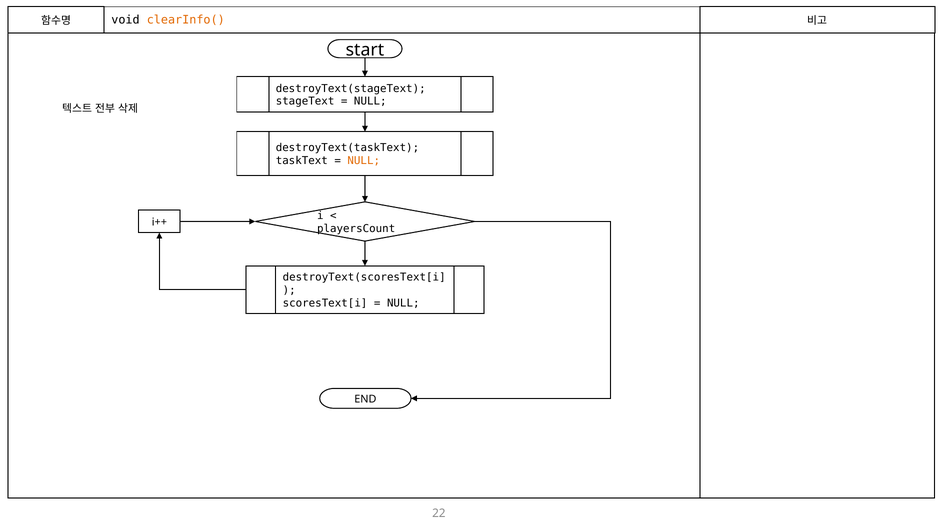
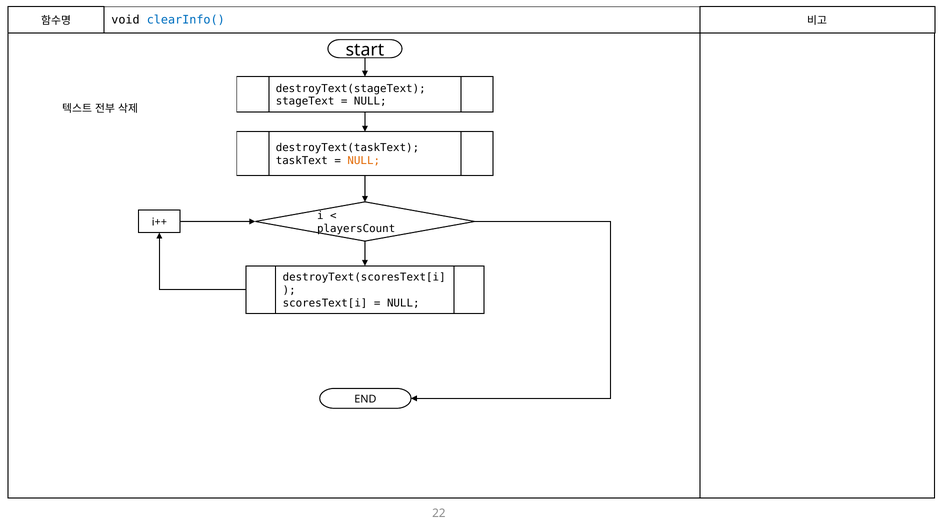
clearInfo( colour: orange -> blue (186, 20)
